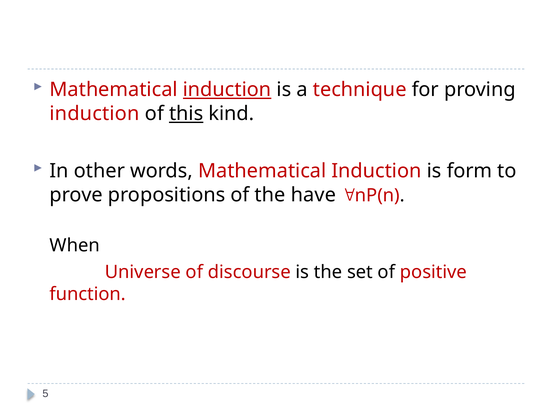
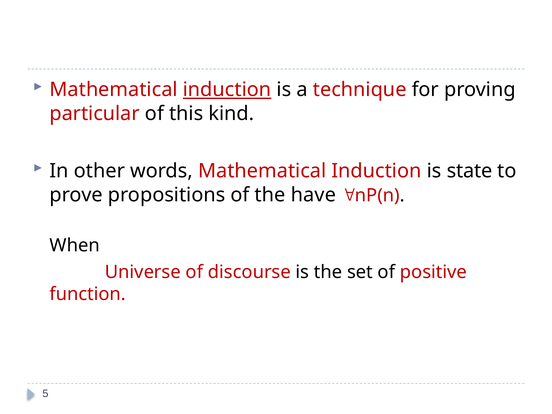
induction: induction -> particular (95, 114)
this underline: present -> none (186, 114)
form: form -> state (469, 171)
